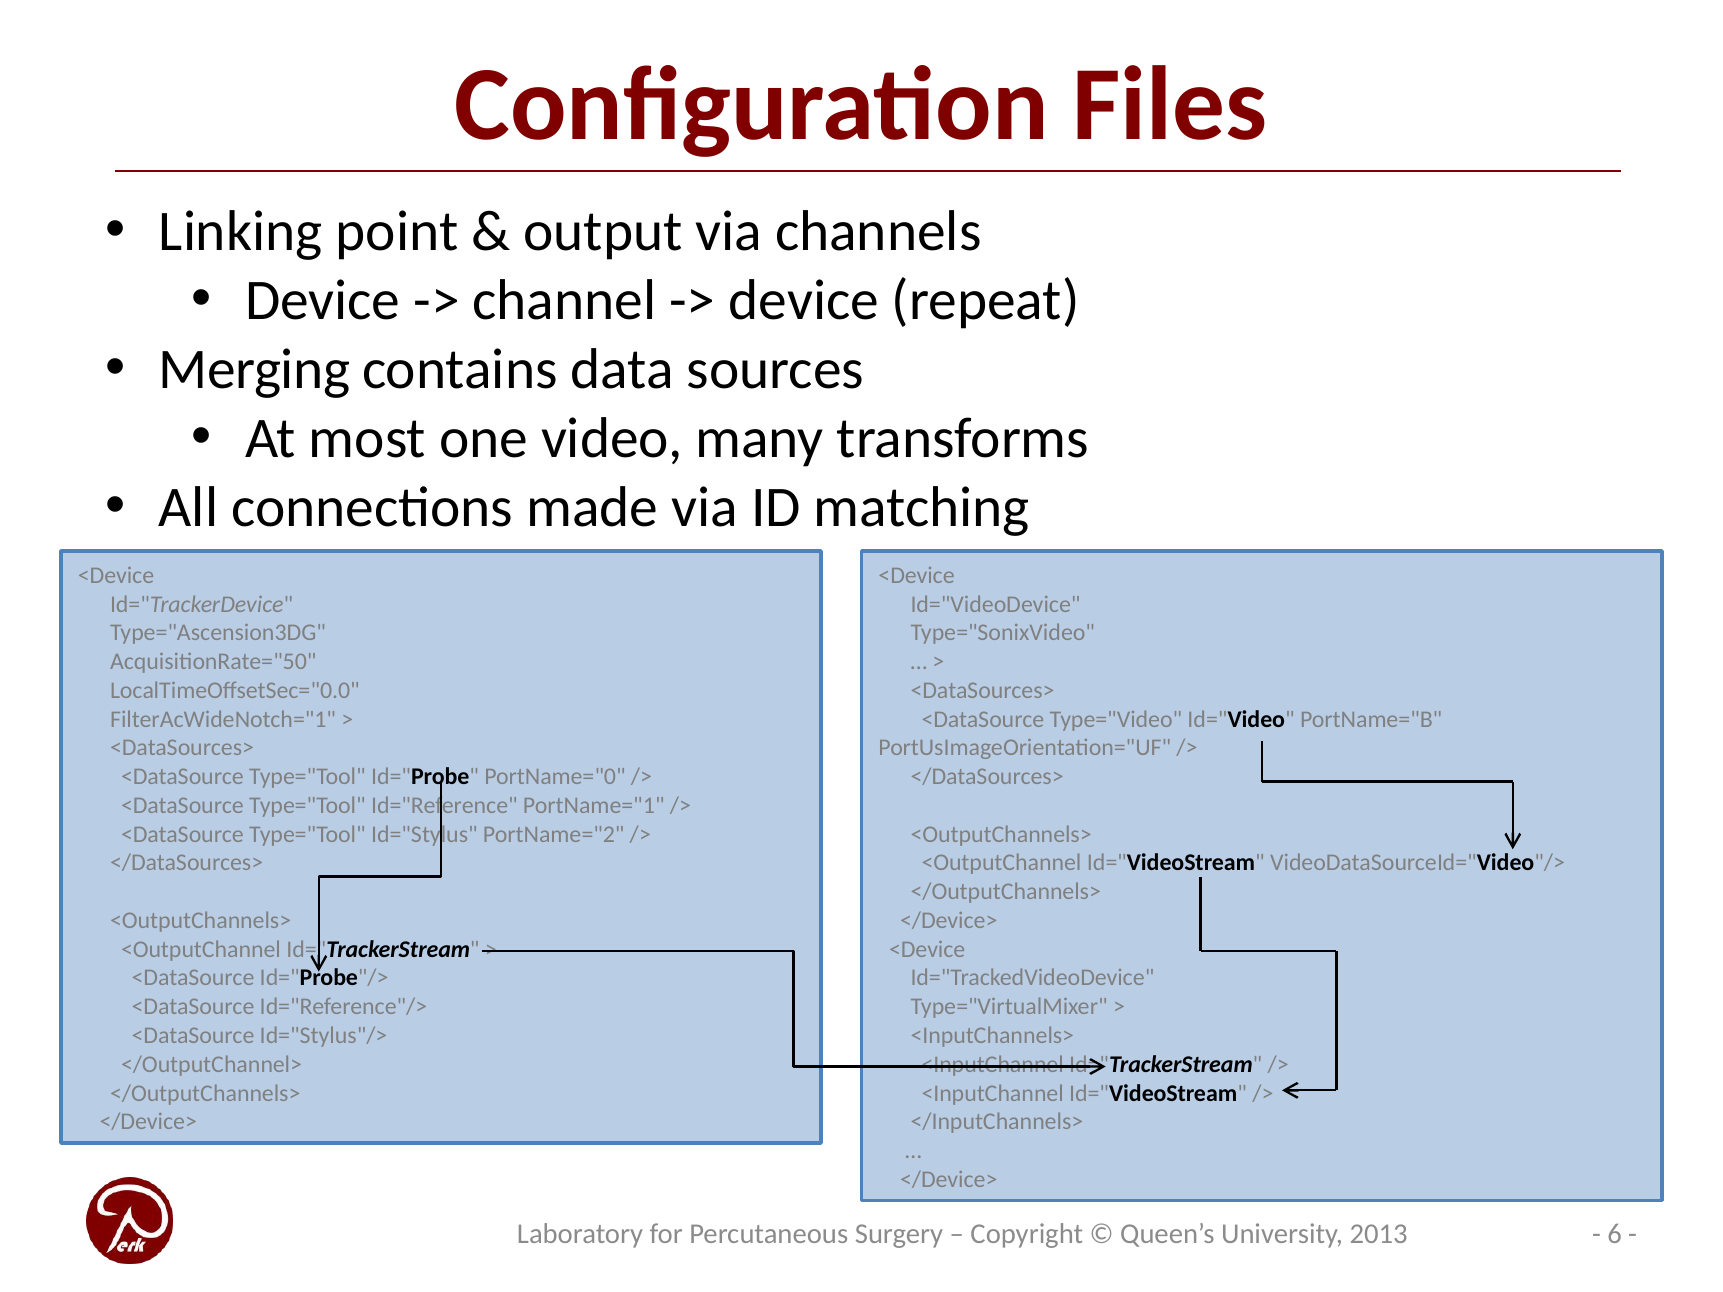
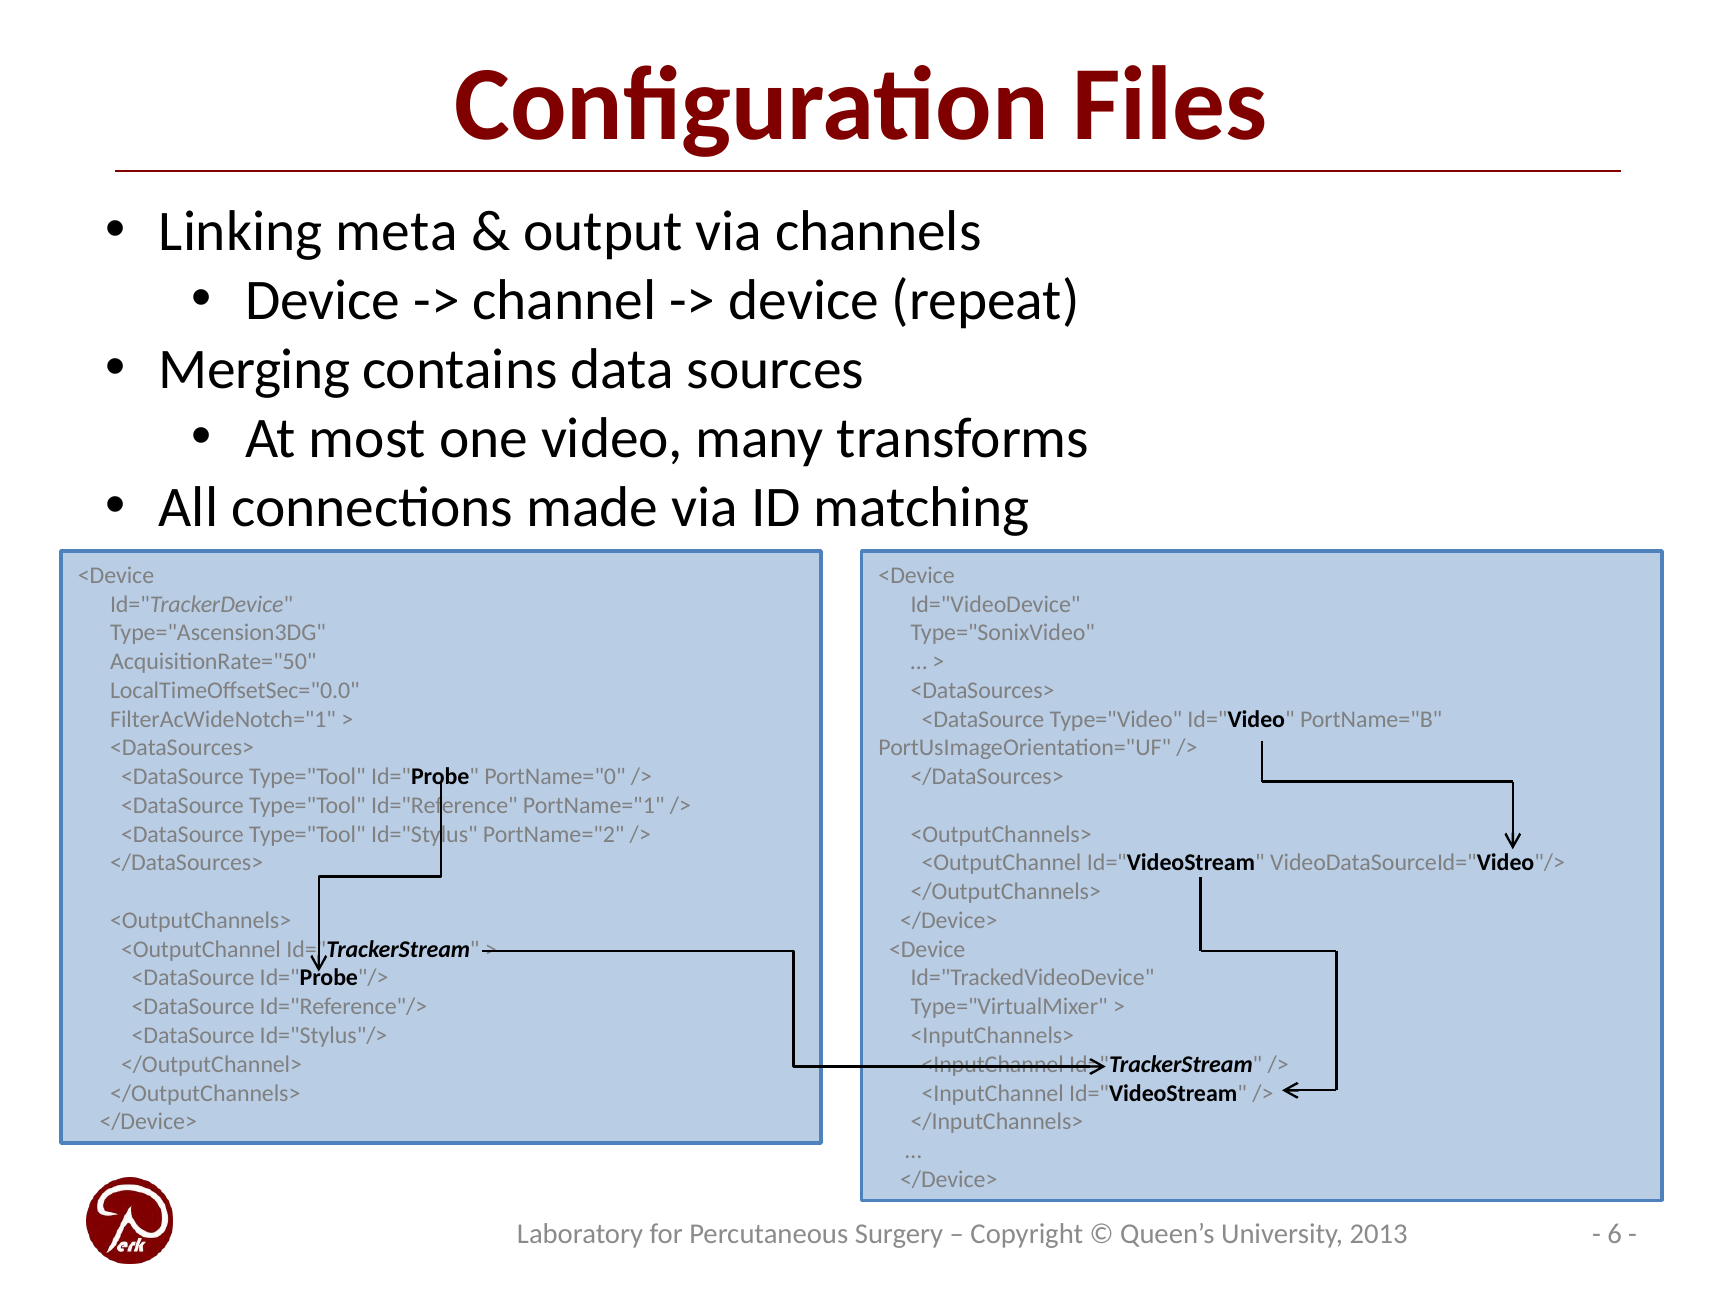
point: point -> meta (397, 232)
